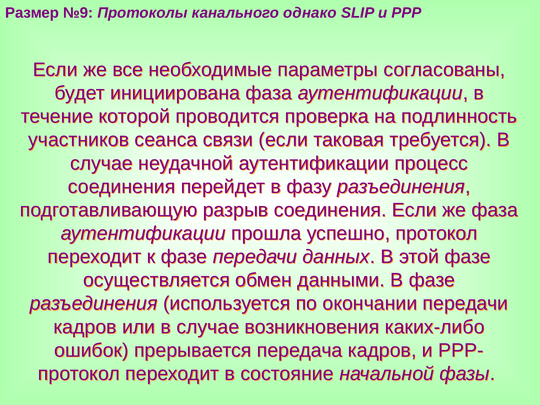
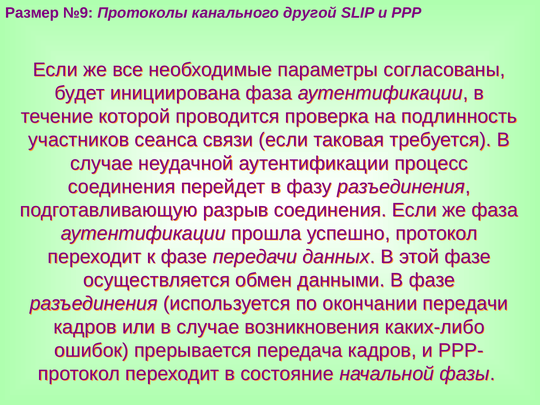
однако: однако -> другой (310, 13)
